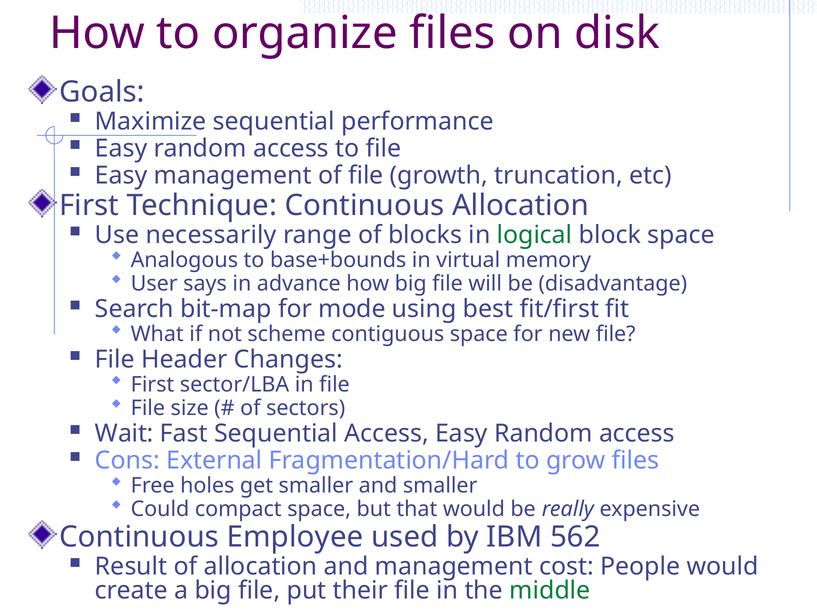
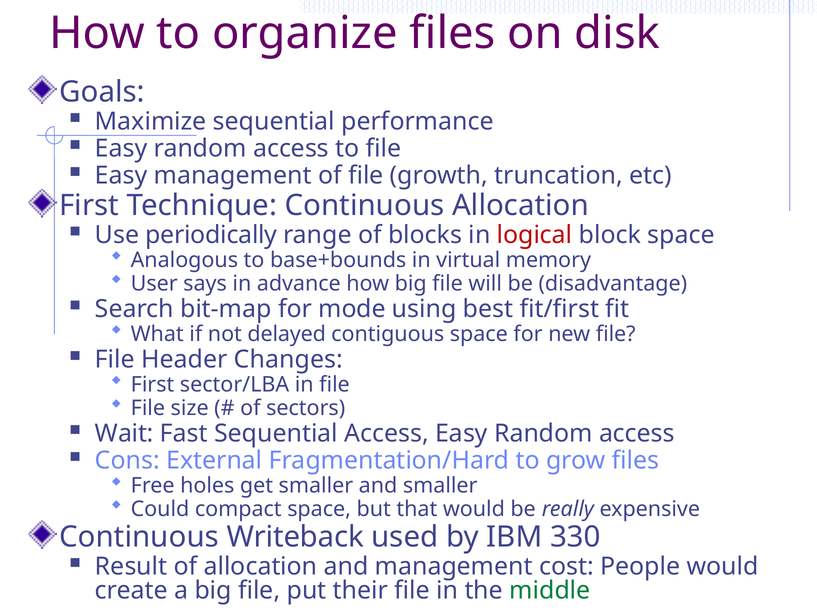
necessarily: necessarily -> periodically (211, 235)
logical colour: green -> red (535, 235)
scheme: scheme -> delayed (287, 334)
Employee: Employee -> Writeback (295, 537)
562: 562 -> 330 (575, 537)
